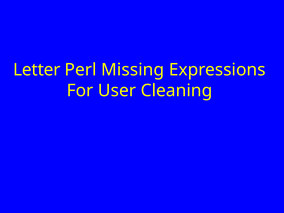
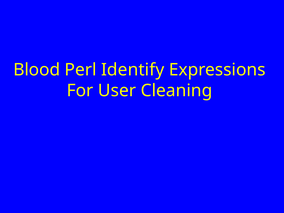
Letter: Letter -> Blood (37, 70)
Missing: Missing -> Identify (133, 70)
